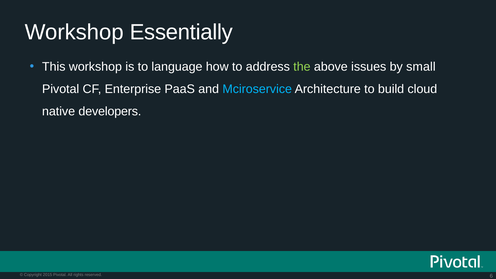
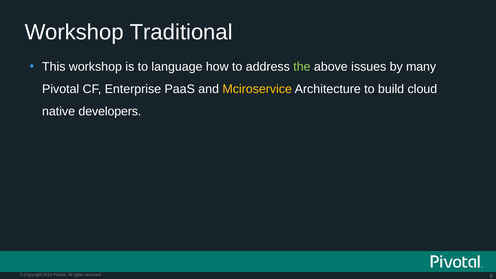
Essentially: Essentially -> Traditional (181, 32)
small: small -> many (421, 67)
Mciroservice colour: light blue -> yellow (257, 89)
